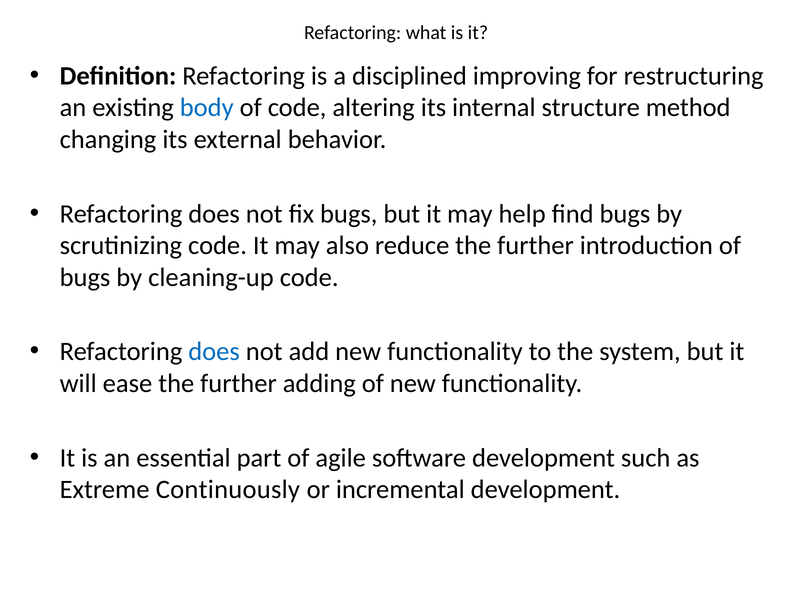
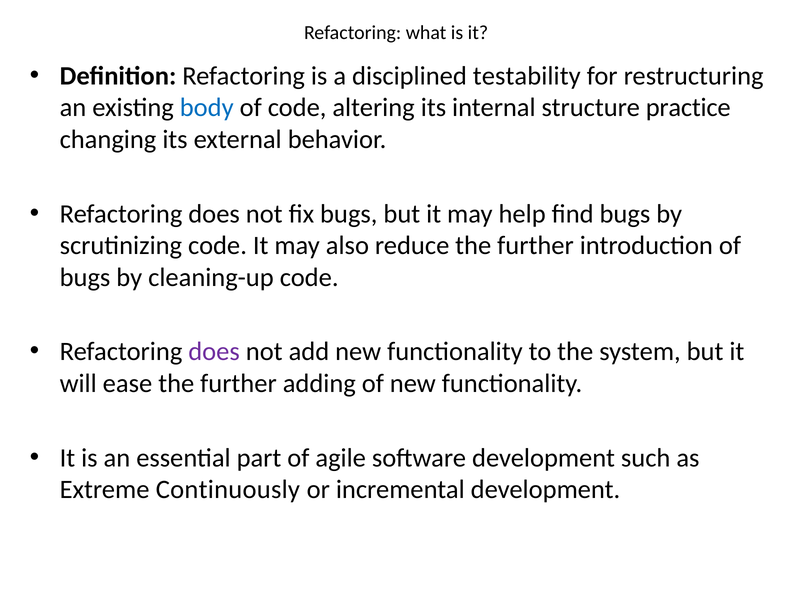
improving: improving -> testability (527, 76)
method: method -> practice (688, 108)
does colour: blue -> purple (214, 352)
